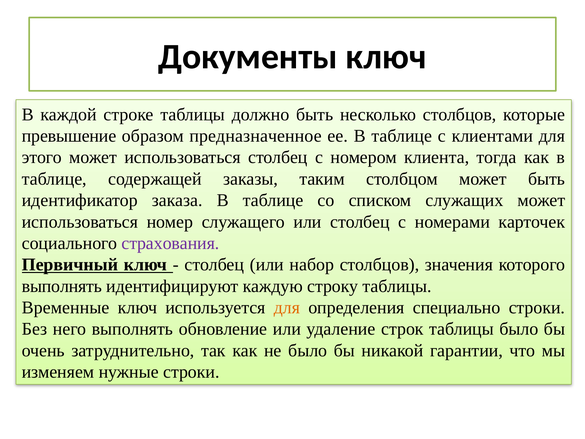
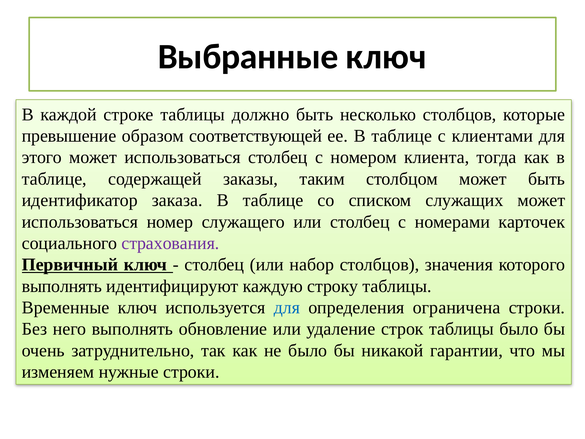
Документы: Документы -> Выбранные (248, 57)
предназначенное: предназначенное -> соответствующей (256, 136)
для colour: orange -> blue (287, 307)
специально: специально -> ограничена (457, 307)
